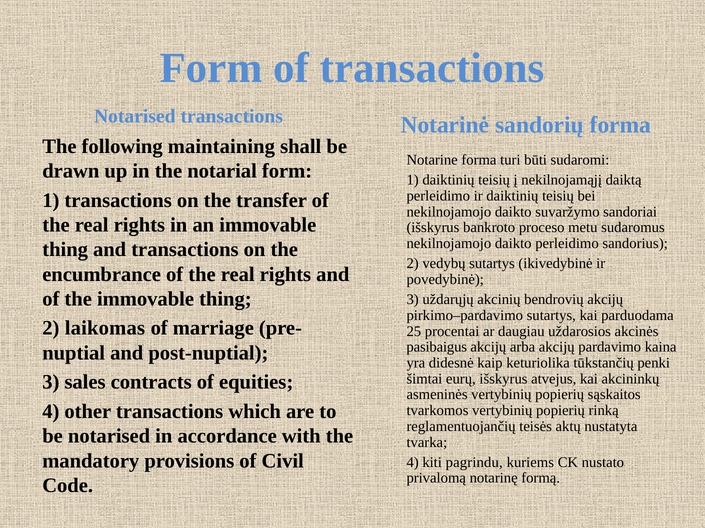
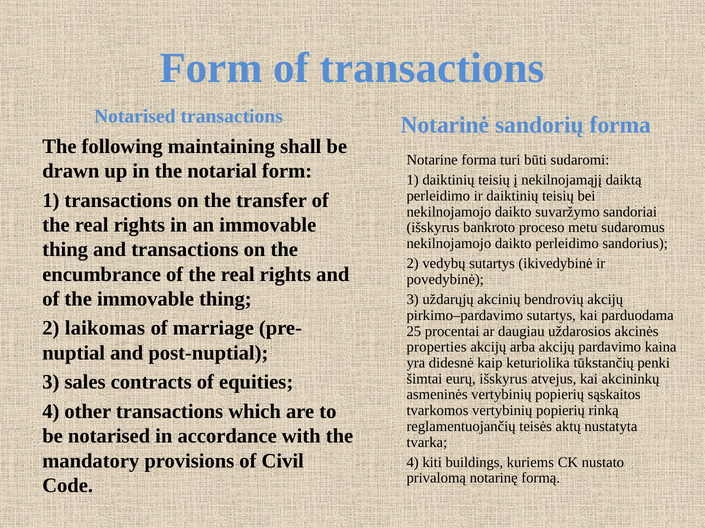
pasibaigus: pasibaigus -> properties (437, 348)
pagrindu: pagrindu -> buildings (474, 463)
